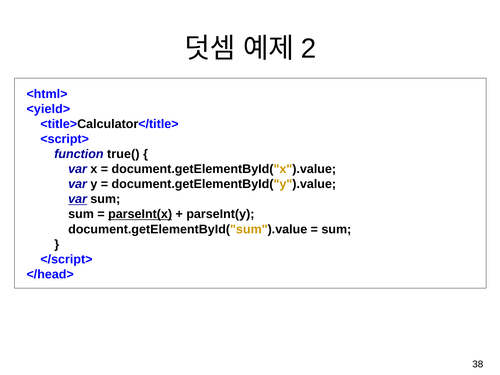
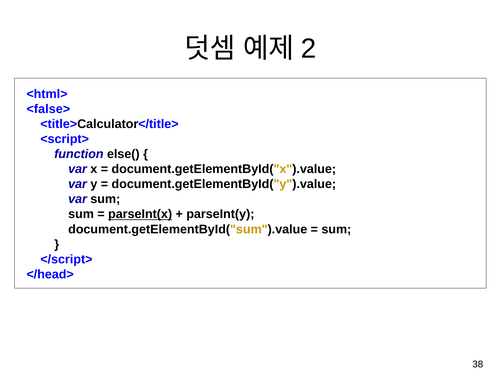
<yield>: <yield> -> <false> (48, 109)
true(: true( -> else( (123, 154)
var underline: present -> none (78, 199)
